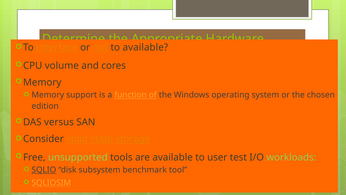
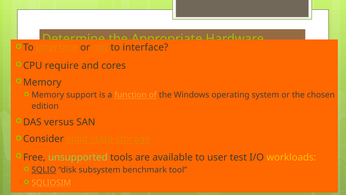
available: available -> interface (145, 47)
volume: volume -> require (62, 66)
workloads colour: light green -> yellow (291, 157)
